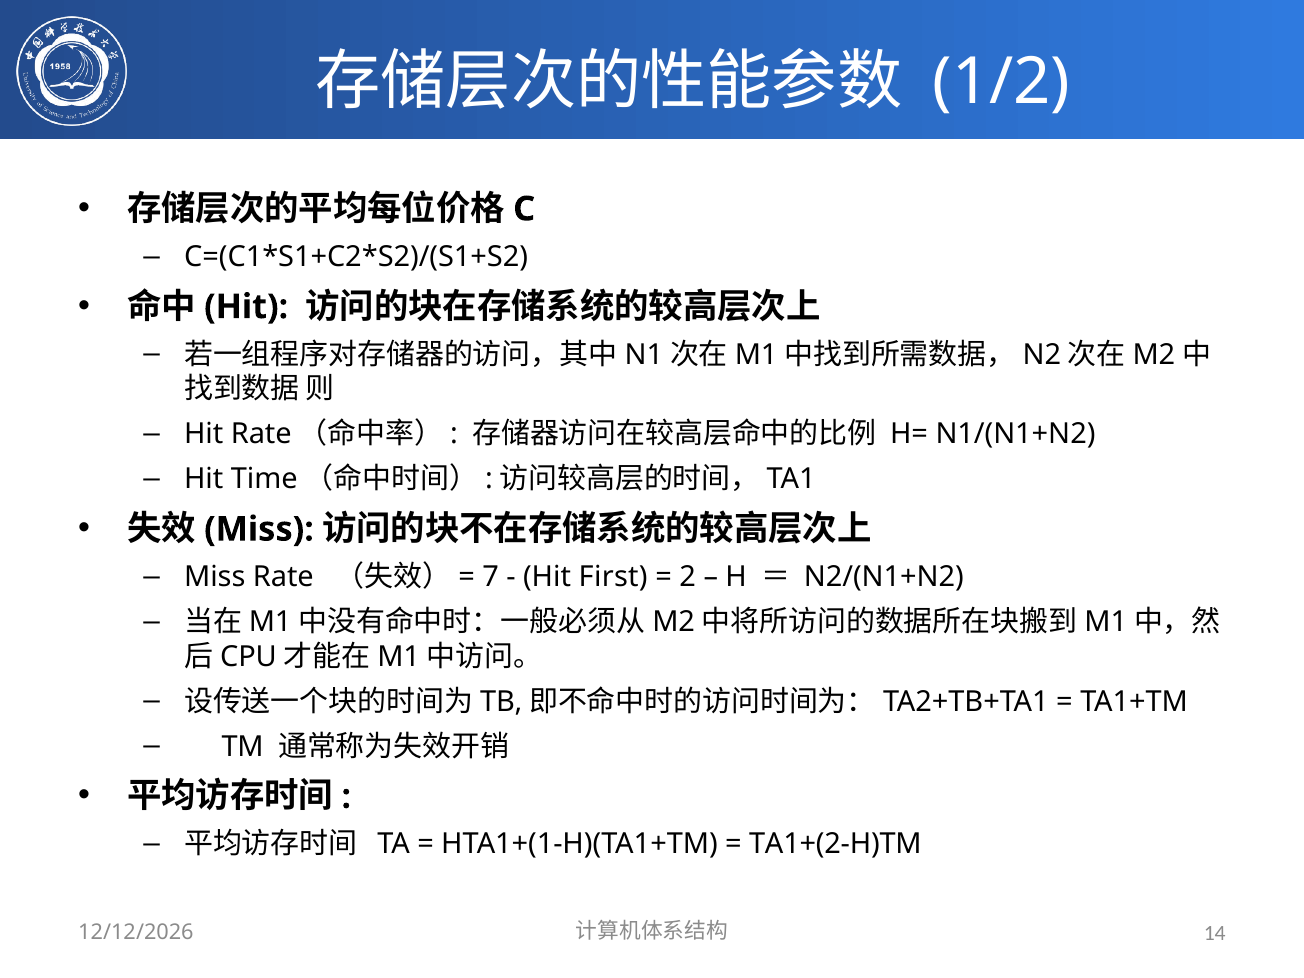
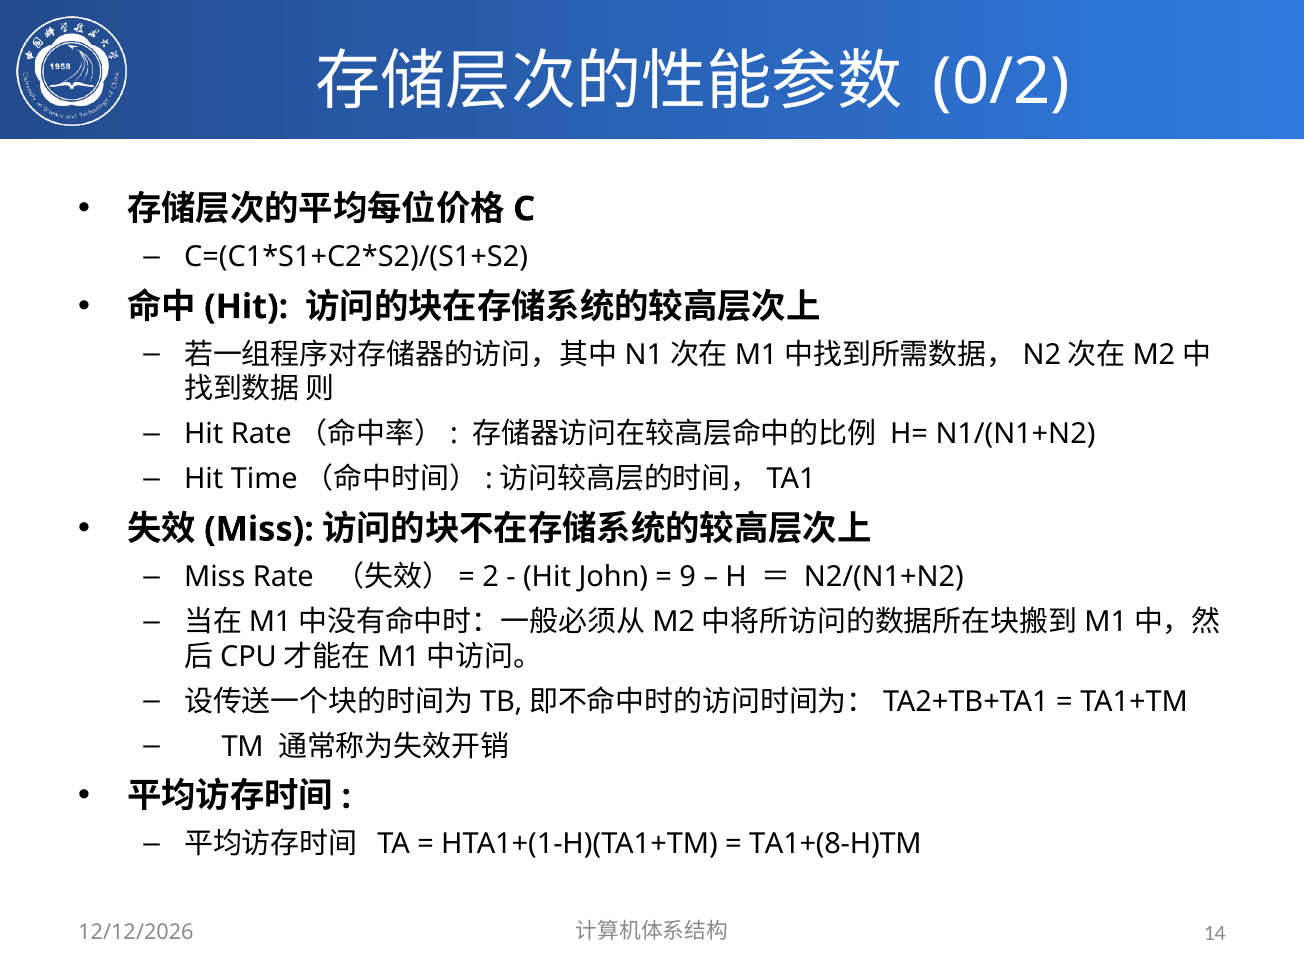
1/2: 1/2 -> 0/2 (1001, 82)
7: 7 -> 2 (491, 577)
First: First -> John (613, 577)
2: 2 -> 9 (688, 577)
TA1+(2-H)TM: TA1+(2-H)TM -> TA1+(8-H)TM (835, 844)
